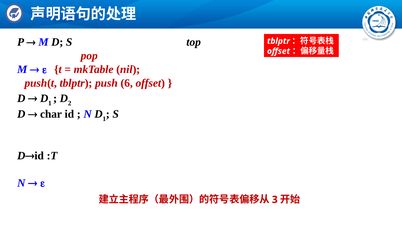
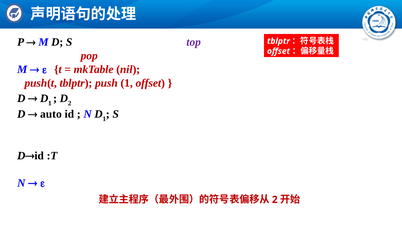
top colour: black -> purple (194, 42)
push 6: 6 -> 1 (127, 83)
char: char -> auto (51, 114)
3: 3 -> 2 (275, 200)
